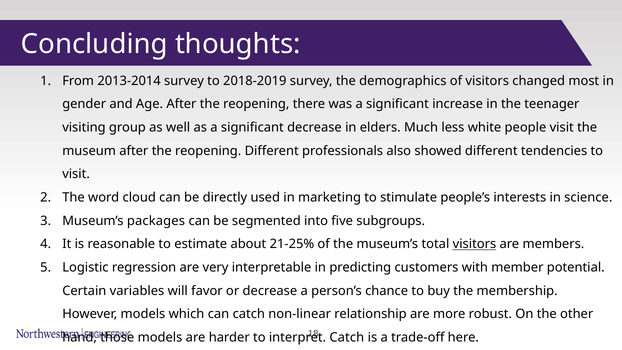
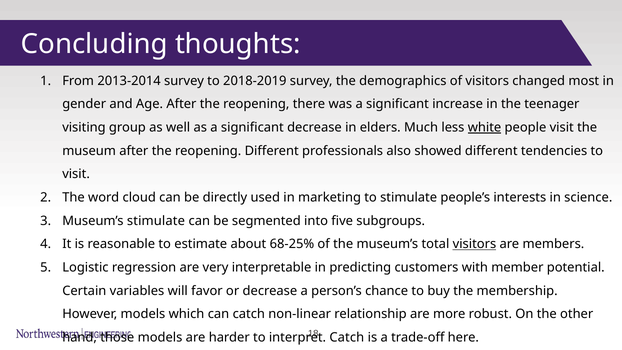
white underline: none -> present (485, 127)
Museum’s packages: packages -> stimulate (156, 221)
21-25%: 21-25% -> 68-25% (292, 244)
